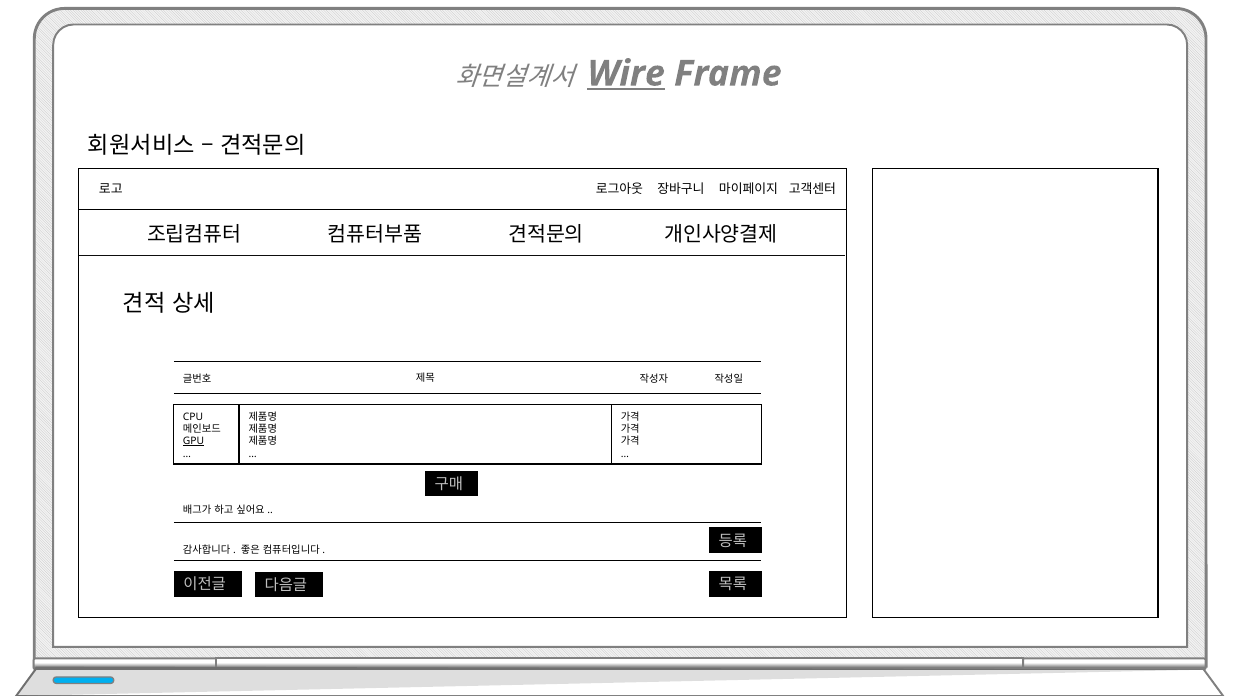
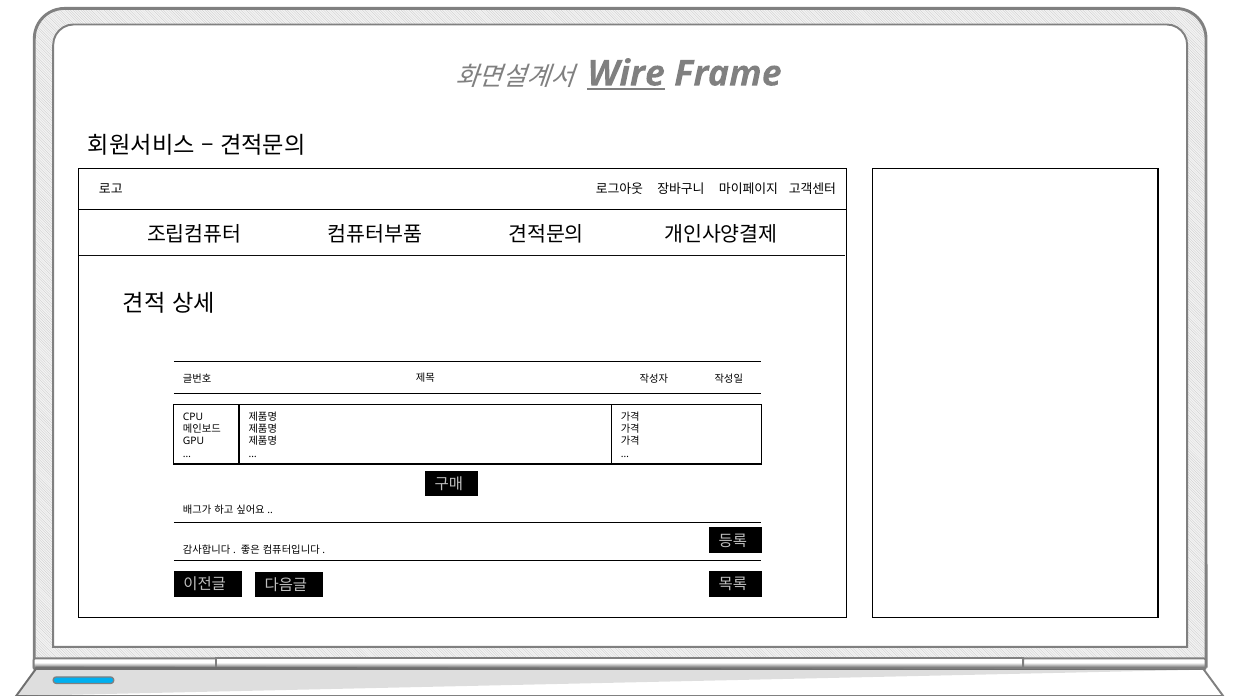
GPU underline: present -> none (194, 441)
